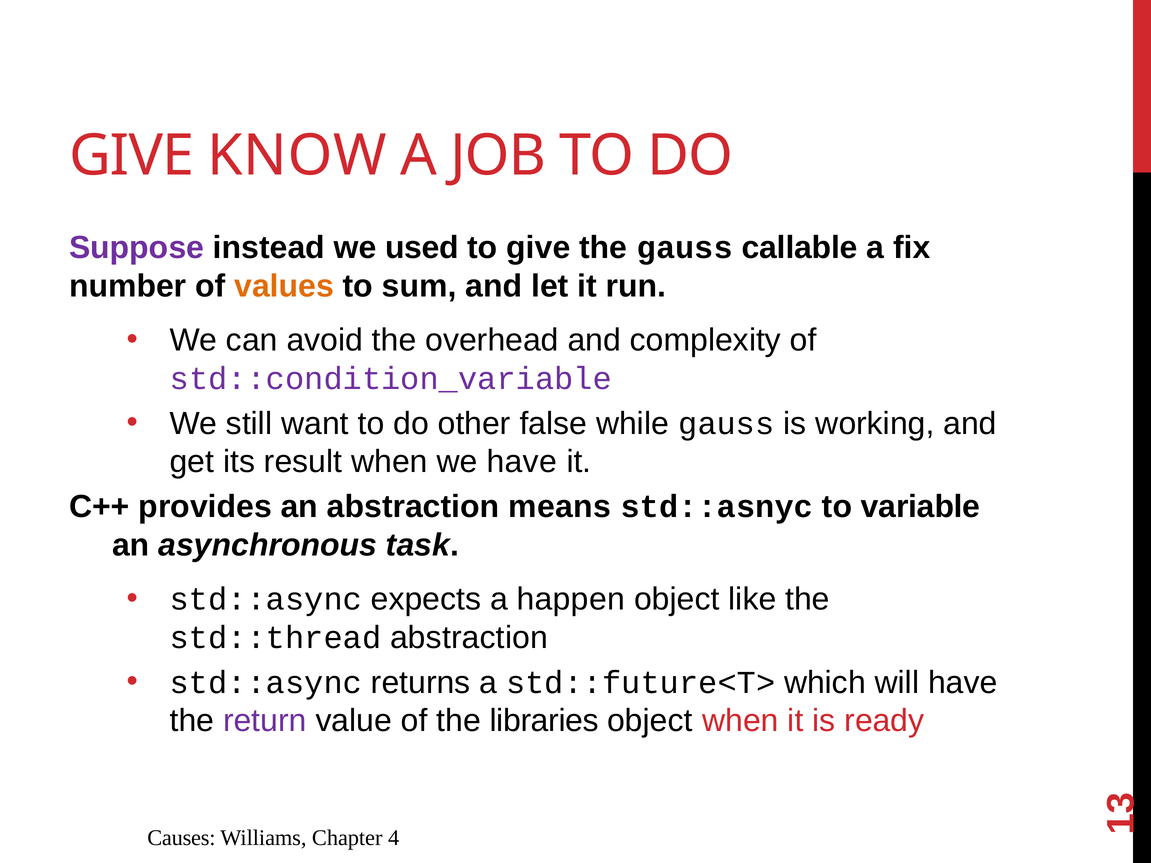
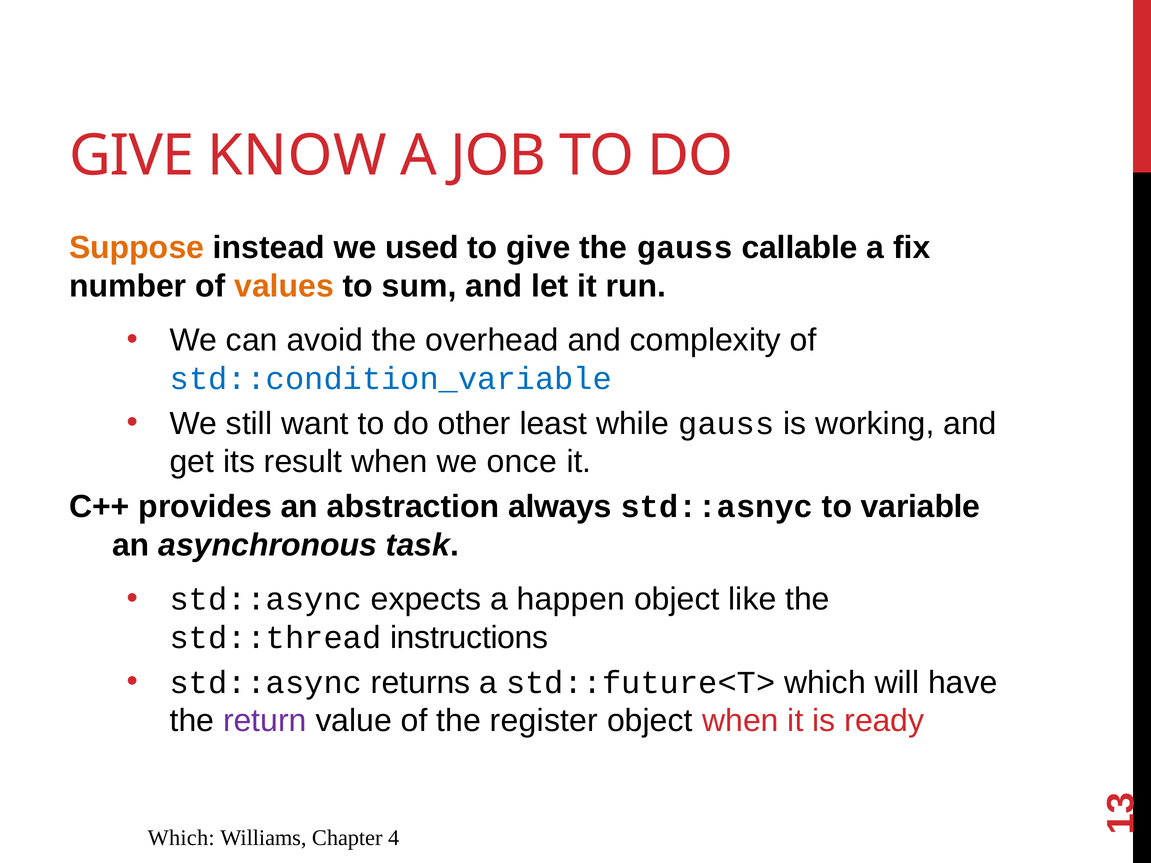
Suppose colour: purple -> orange (137, 248)
std::condition_variable colour: purple -> blue (391, 379)
false: false -> least (553, 424)
we have: have -> once (522, 462)
means: means -> always (560, 507)
std::thread abstraction: abstraction -> instructions (469, 638)
libraries: libraries -> register (544, 721)
Causes: Causes -> Which (181, 838)
